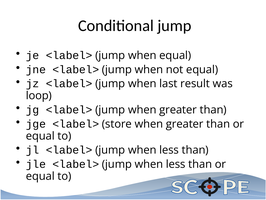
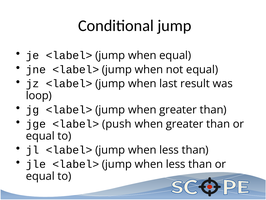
store: store -> push (117, 124)
